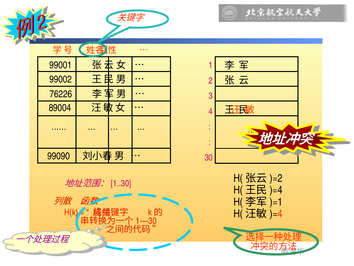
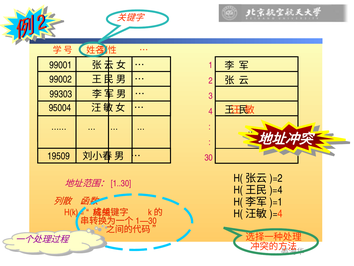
76226: 76226 -> 99303 (61, 94)
89004: 89004 -> 95004 (60, 108)
99090: 99090 -> 19509 (59, 156)
